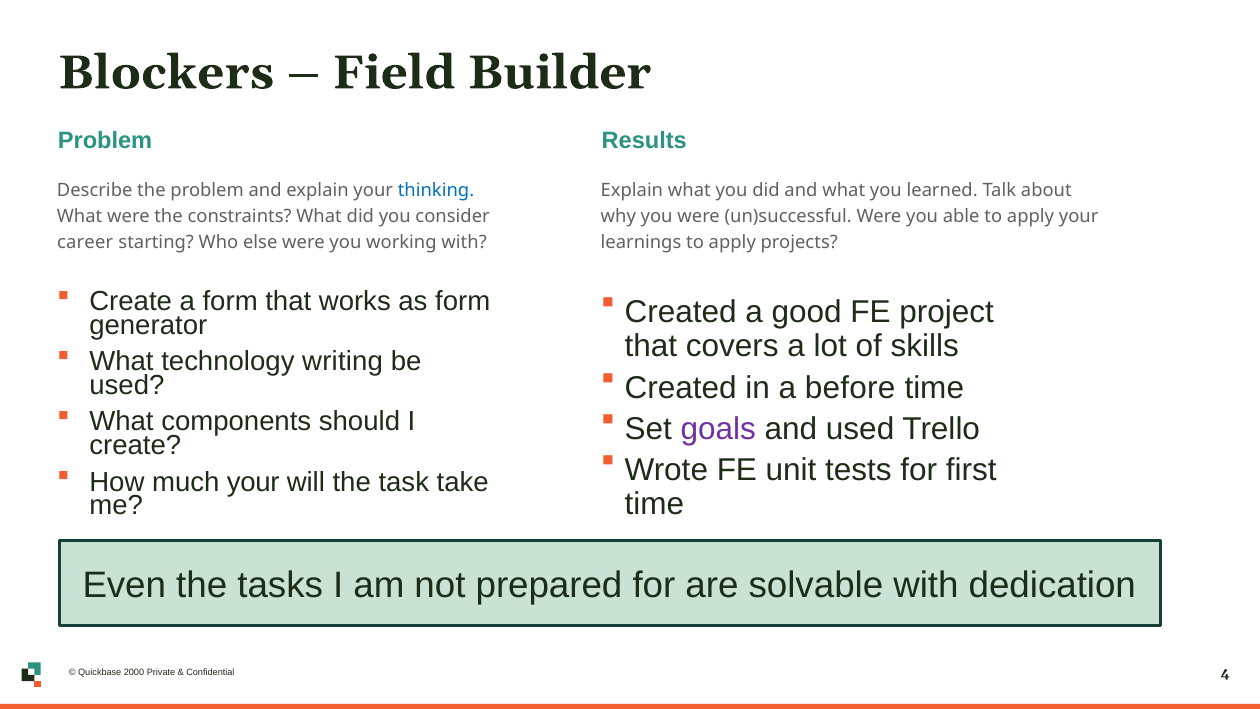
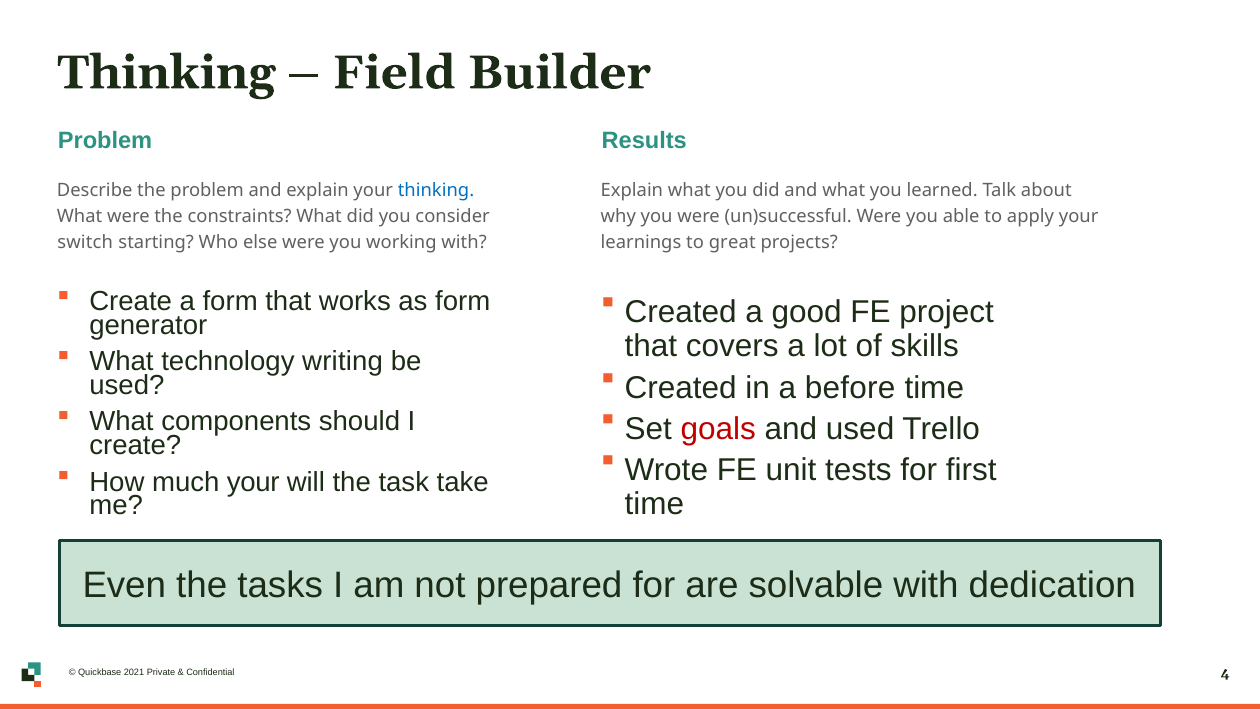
Blockers: Blockers -> Thinking (166, 73)
career: career -> switch (85, 243)
learnings to apply: apply -> great (732, 243)
goals colour: purple -> red (718, 429)
2000: 2000 -> 2021 (134, 673)
